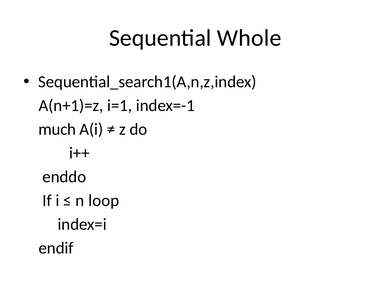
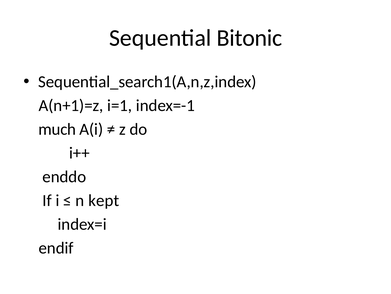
Whole: Whole -> Bitonic (249, 38)
loop: loop -> kept (104, 200)
